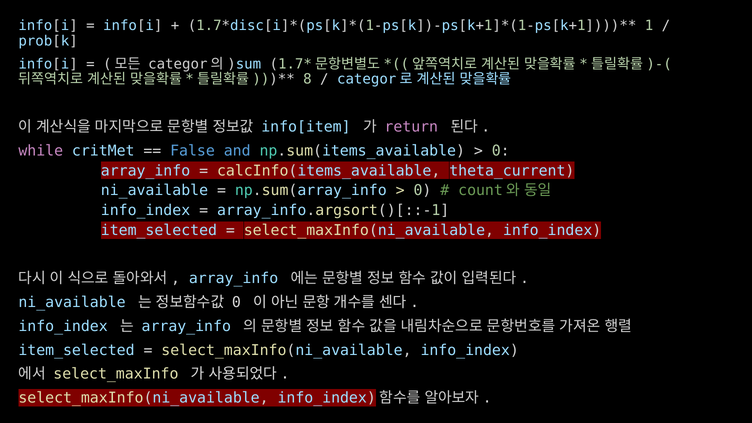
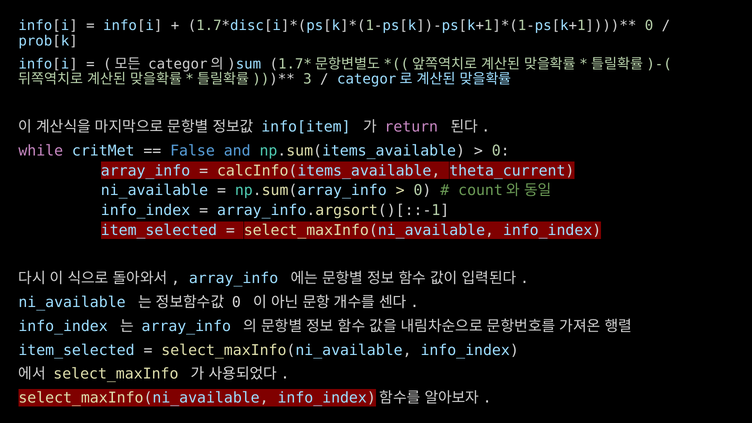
1: 1 -> 0 (649, 26)
8: 8 -> 3 (307, 79)
